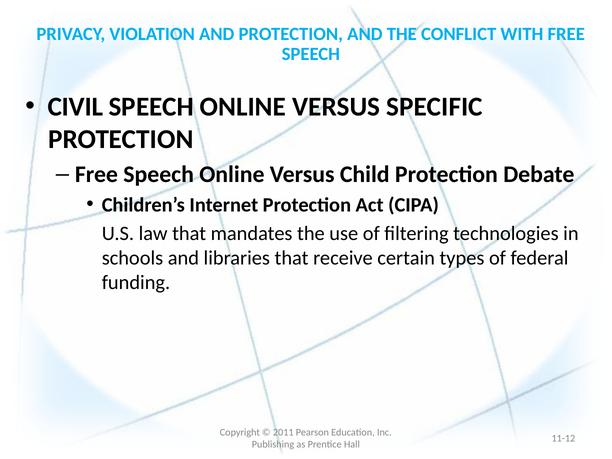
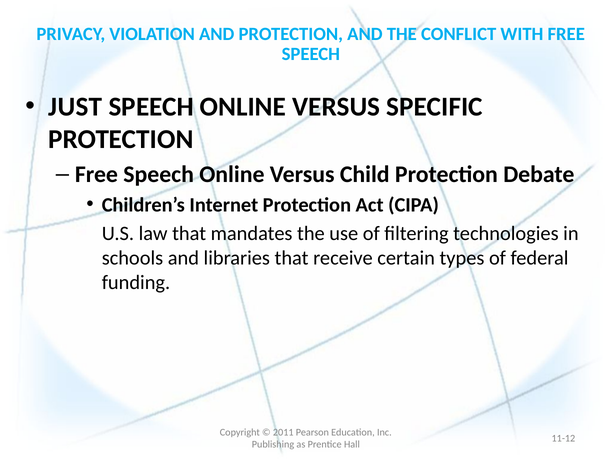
CIVIL: CIVIL -> JUST (75, 107)
